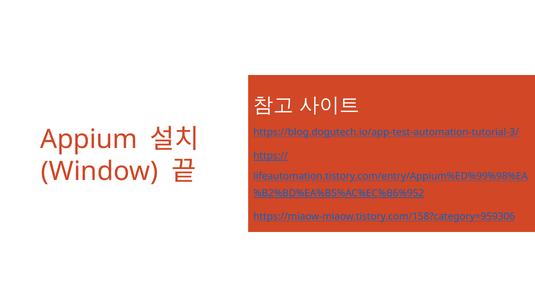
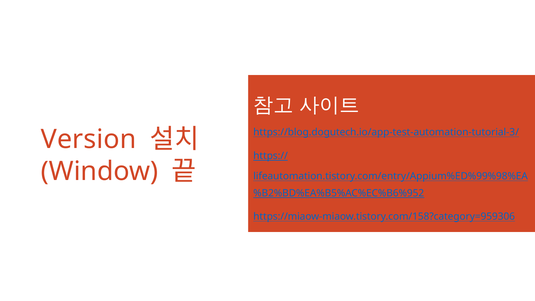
Appium: Appium -> Version (89, 139)
